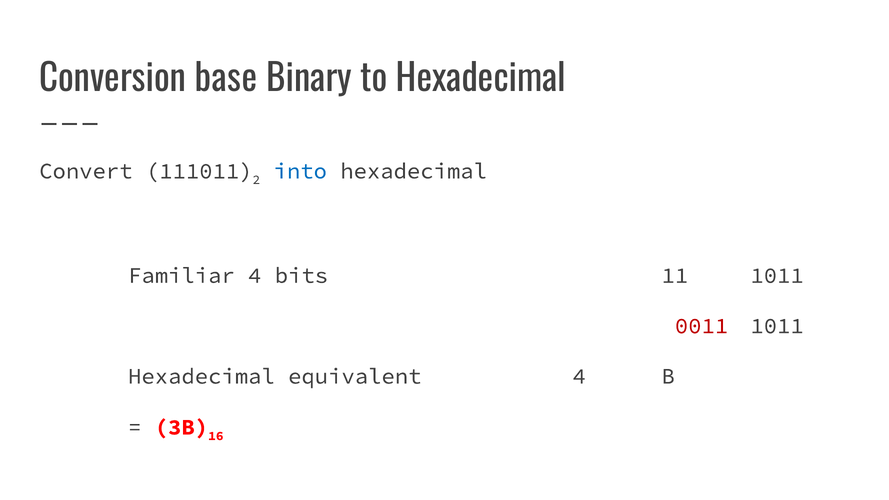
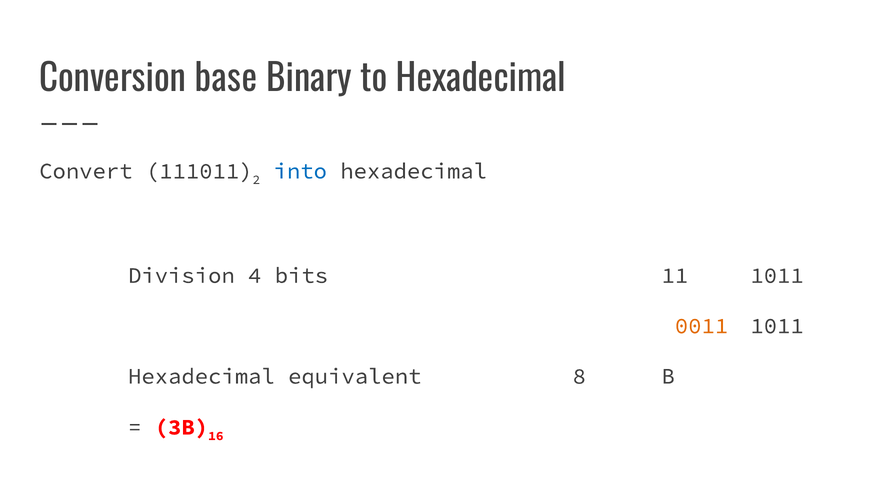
Familiar: Familiar -> Division (181, 276)
0011 colour: red -> orange (702, 326)
equivalent 4: 4 -> 8 (579, 376)
